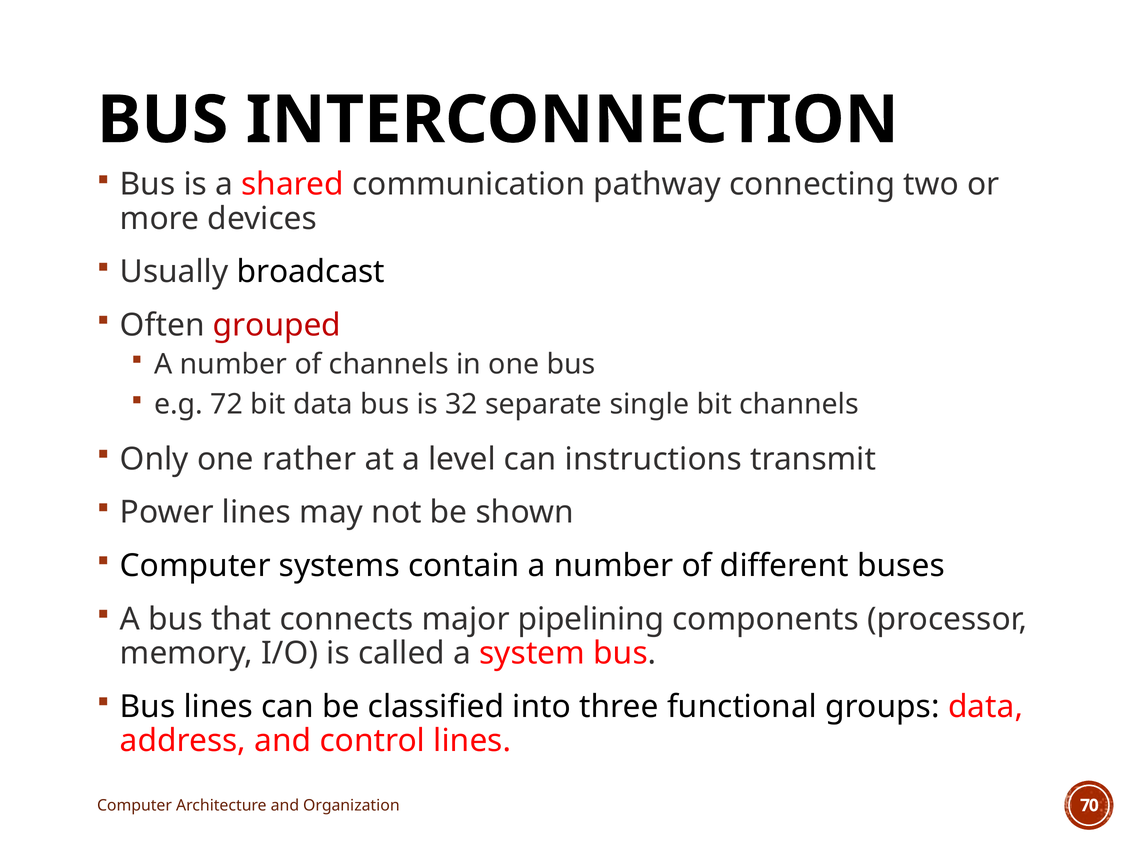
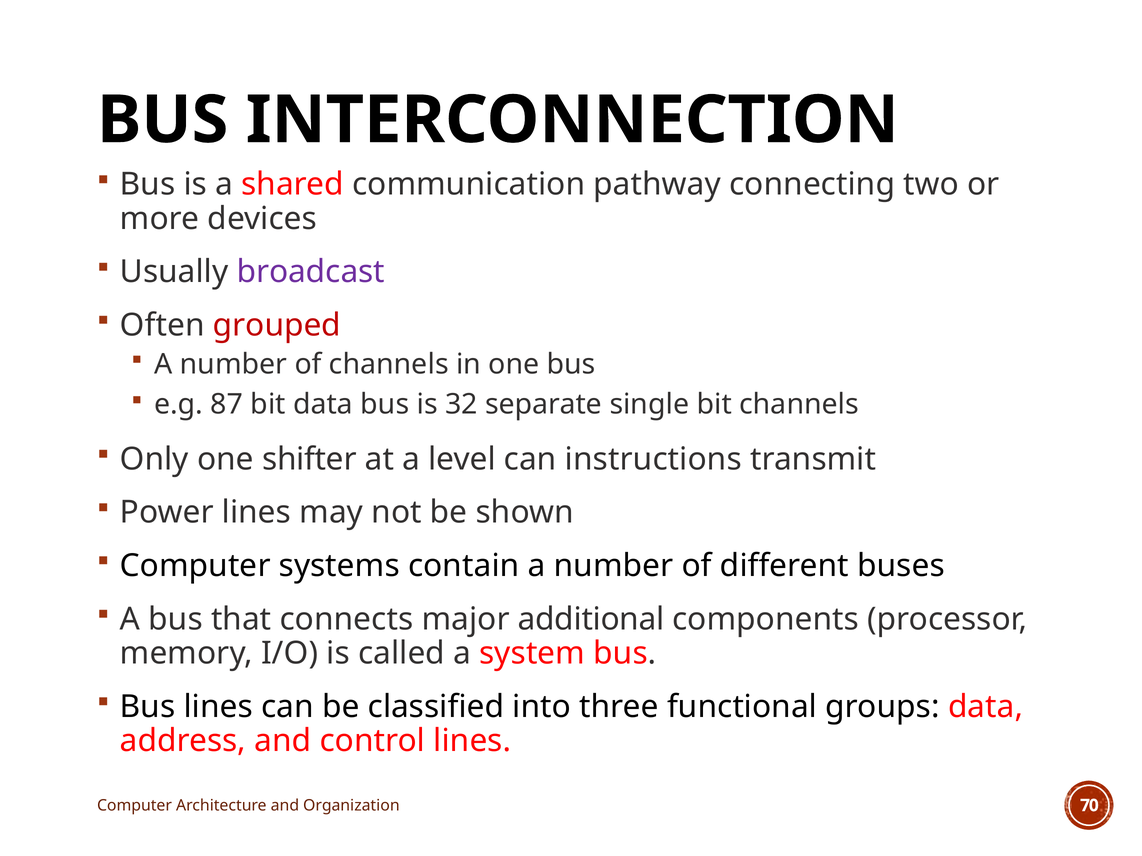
broadcast colour: black -> purple (311, 272)
72: 72 -> 87 (227, 405)
rather: rather -> shifter (309, 459)
pipelining: pipelining -> additional (591, 619)
